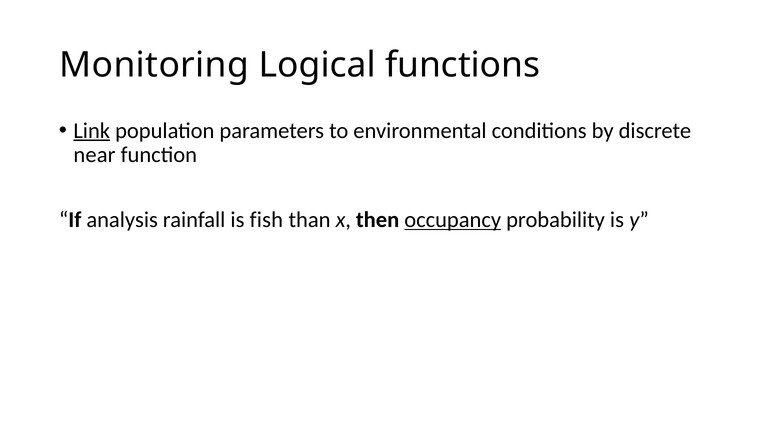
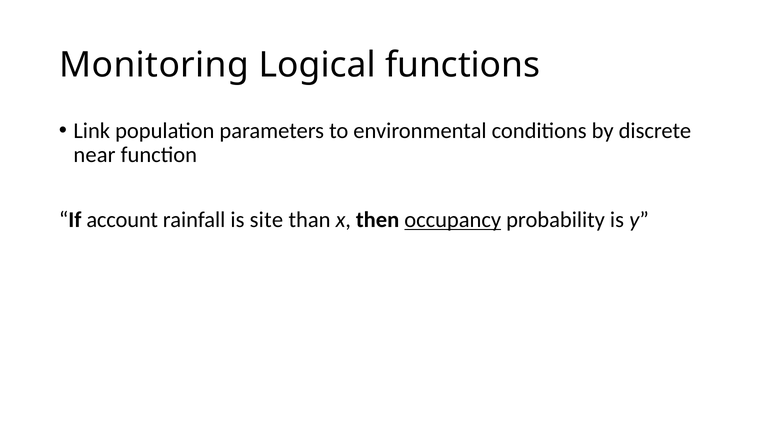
Link underline: present -> none (92, 131)
analysis: analysis -> account (122, 220)
fish: fish -> site (266, 220)
